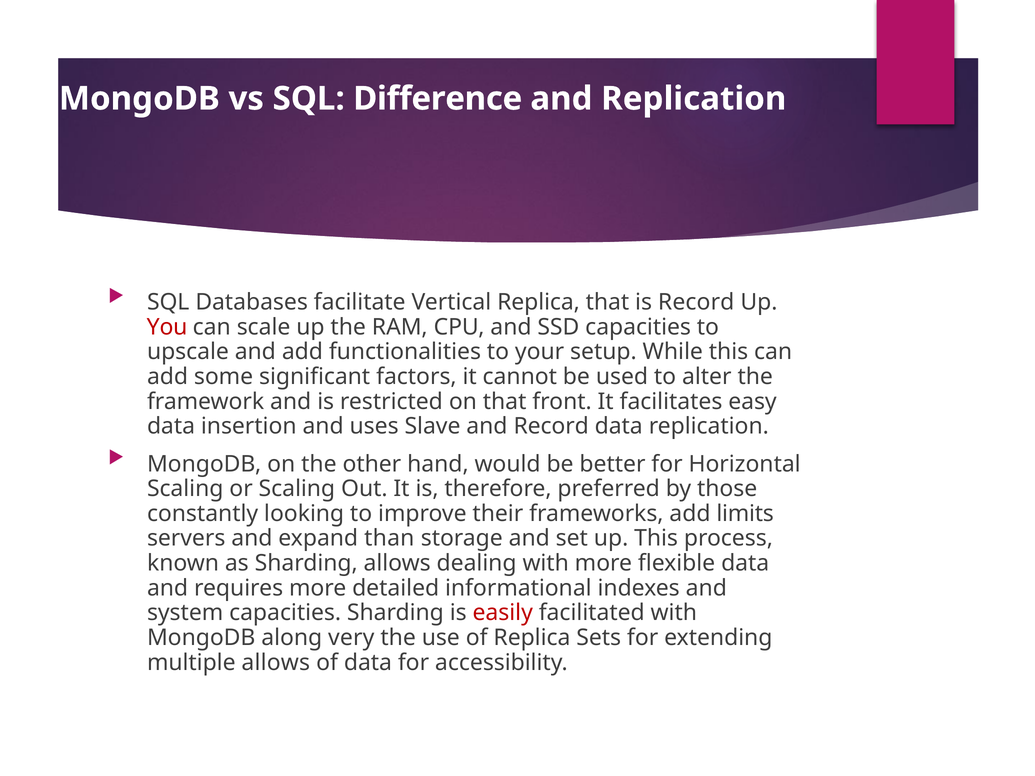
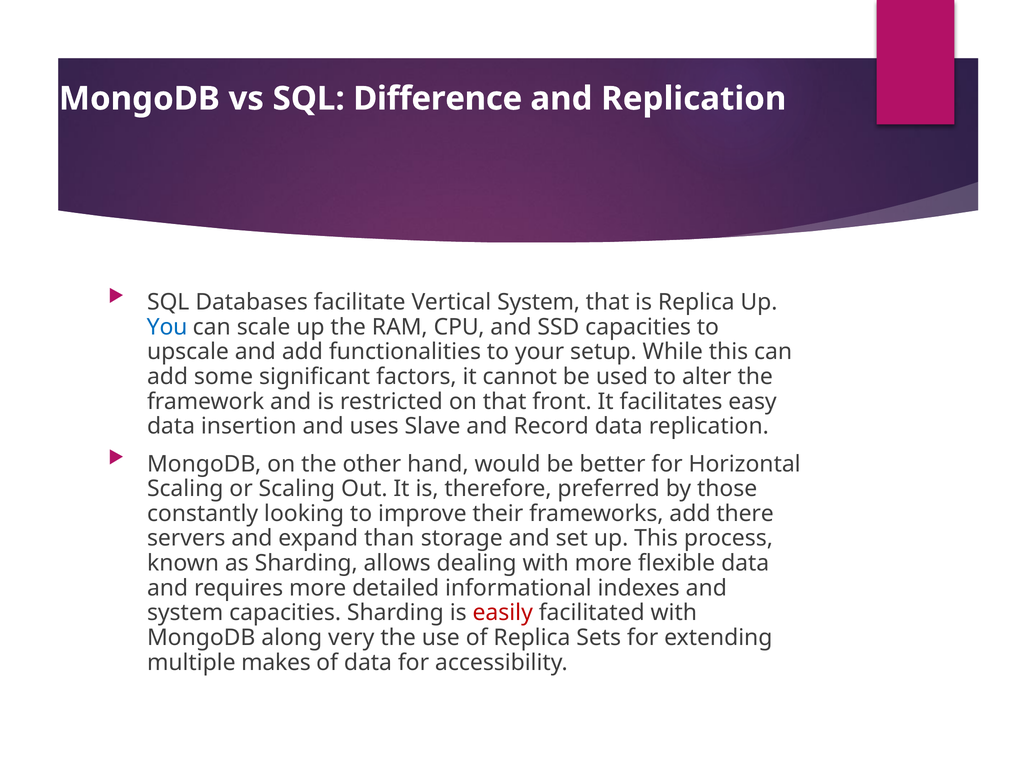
Vertical Replica: Replica -> System (539, 302)
is Record: Record -> Replica (696, 302)
You colour: red -> blue (167, 327)
limits: limits -> there (745, 514)
multiple allows: allows -> makes (276, 663)
